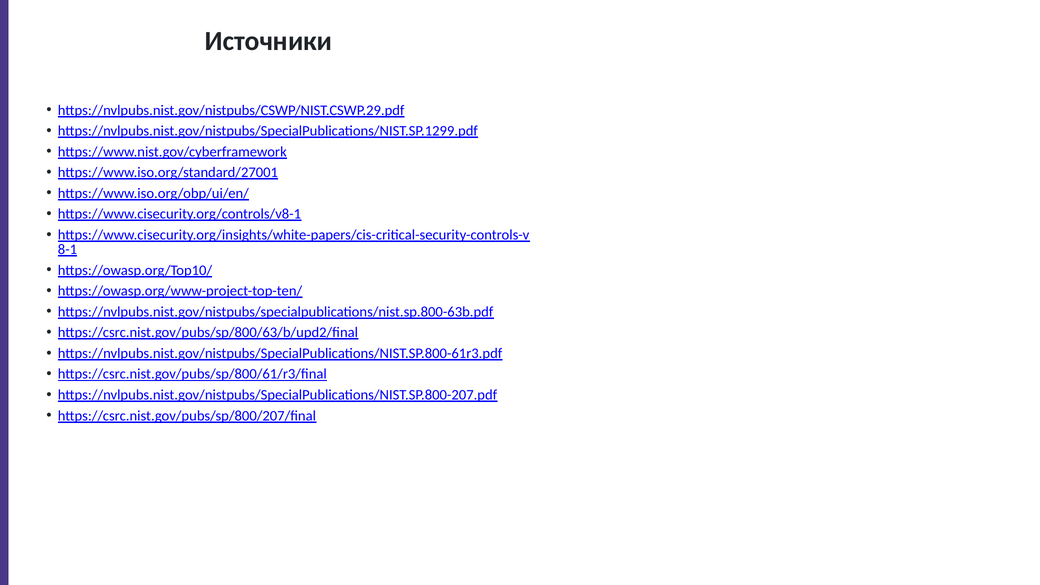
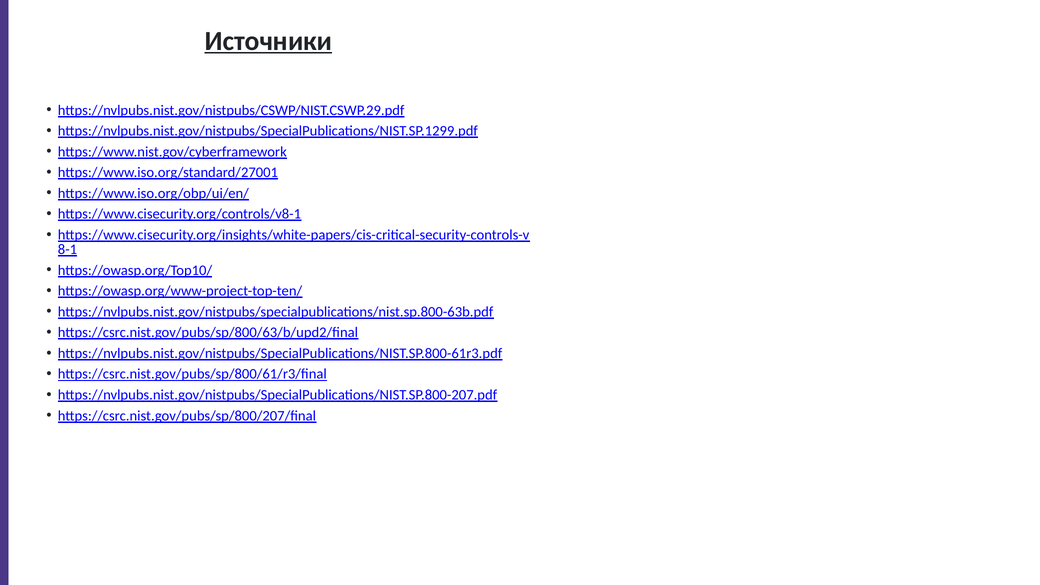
Источники underline: none -> present (268, 41)
